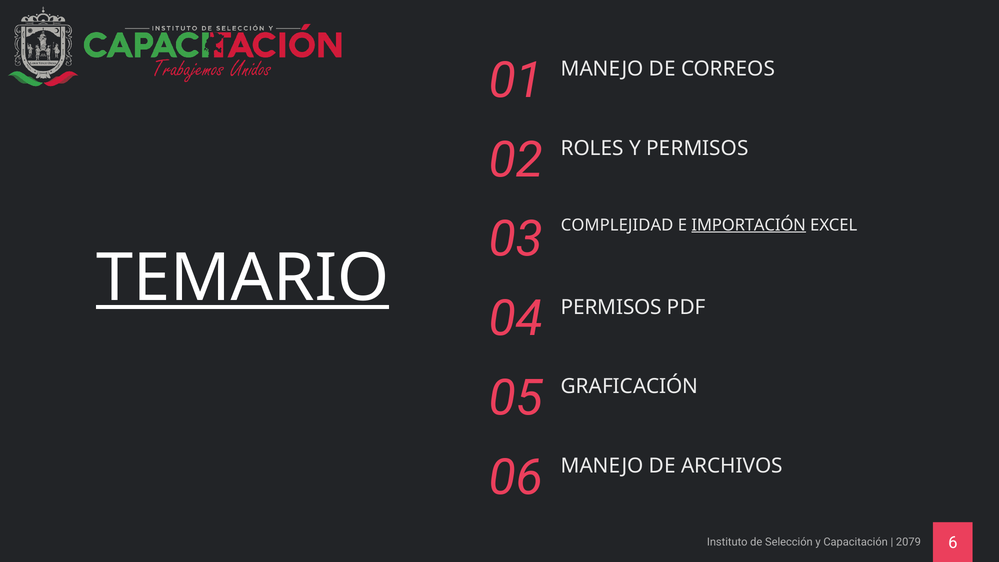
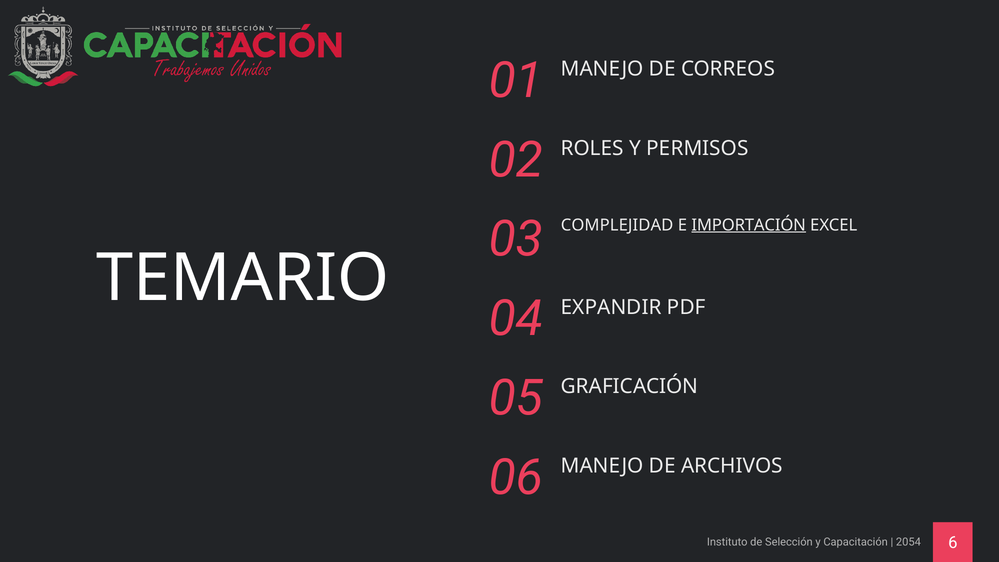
TEMARIO underline: present -> none (243, 278)
PERMISOS: PERMISOS -> EXPANDIR (611, 307)
2079: 2079 -> 2054 (908, 542)
